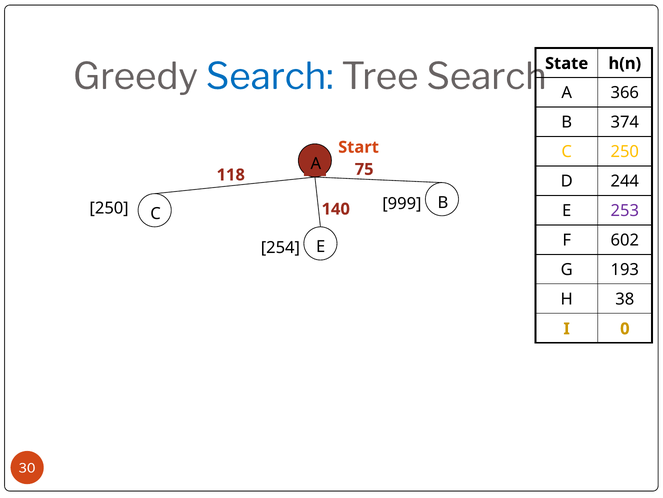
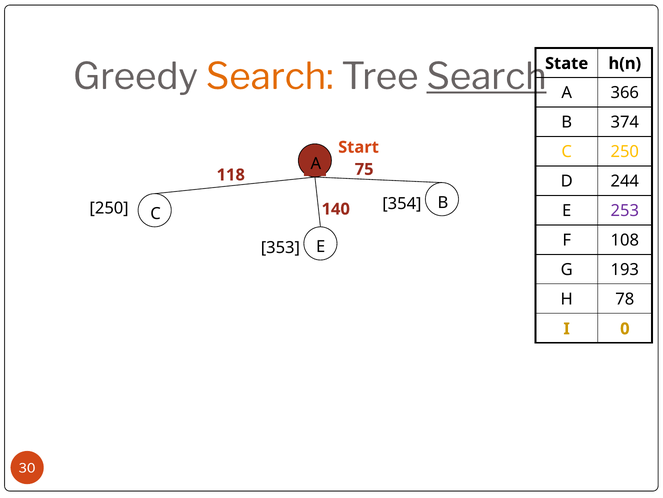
Search colour: blue -> orange (270, 77)
Search underline: none -> present (486, 77)
999: 999 -> 354 (402, 203)
602: 602 -> 108 (625, 240)
254: 254 -> 353 (280, 248)
38: 38 -> 78 (625, 299)
